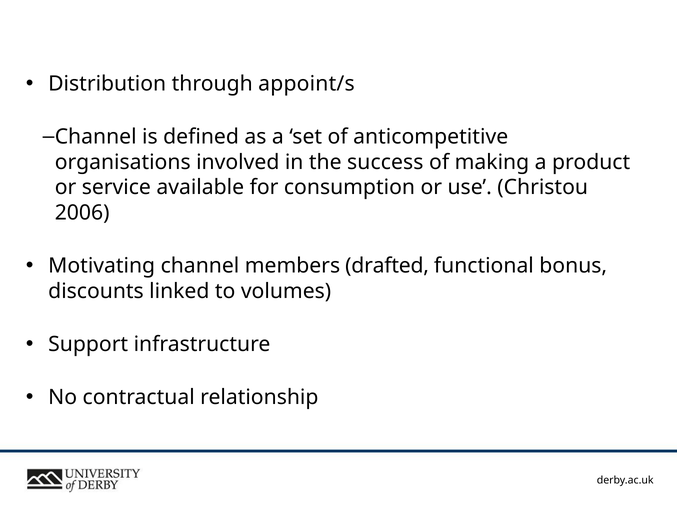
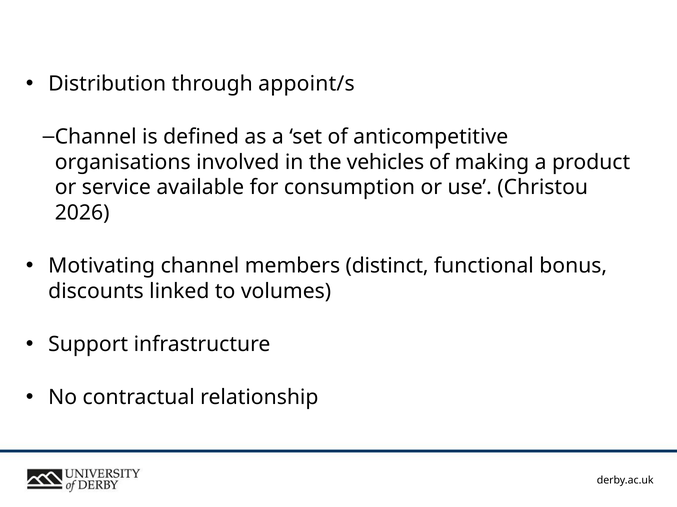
success: success -> vehicles (385, 162)
2006: 2006 -> 2026 (82, 213)
drafted: drafted -> distinct (387, 266)
